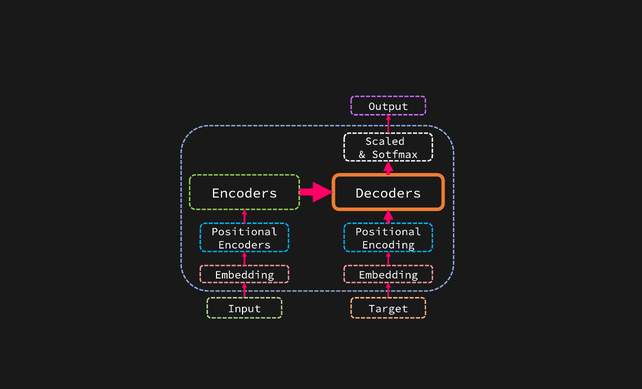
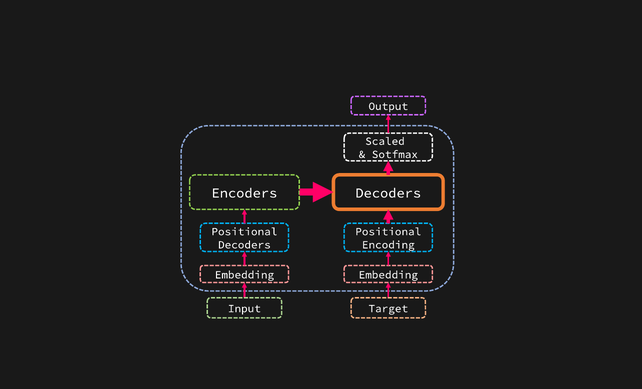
Encoders: Encoders -> Decoders (244, 245)
